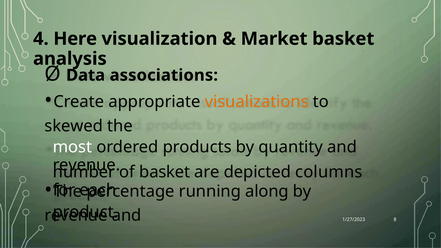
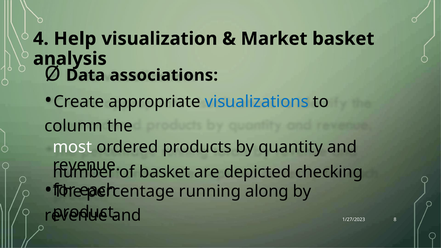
Here: Here -> Help (75, 39)
visualizations colour: orange -> blue (257, 102)
skewed: skewed -> column (74, 126)
columns: columns -> checking (329, 172)
